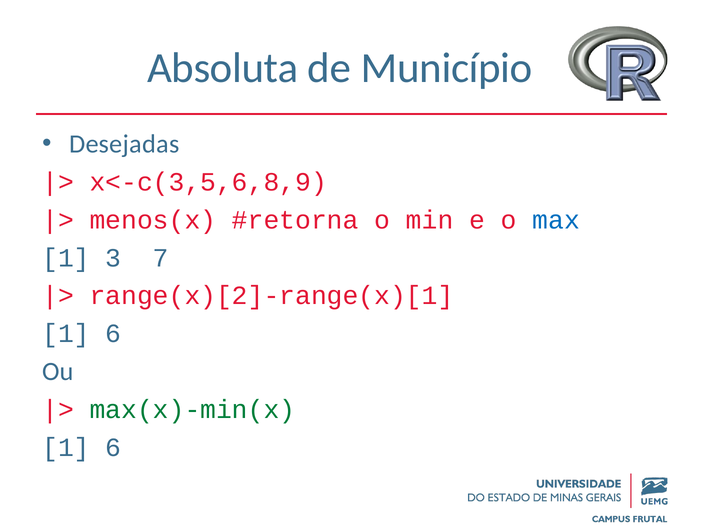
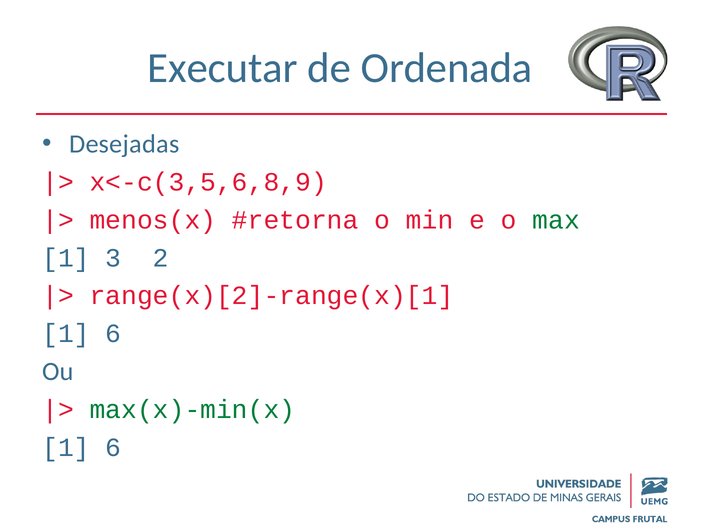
Absoluta: Absoluta -> Executar (222, 68)
Município: Município -> Ordenada (447, 68)
max colour: blue -> green (556, 220)
7: 7 -> 2 (161, 258)
